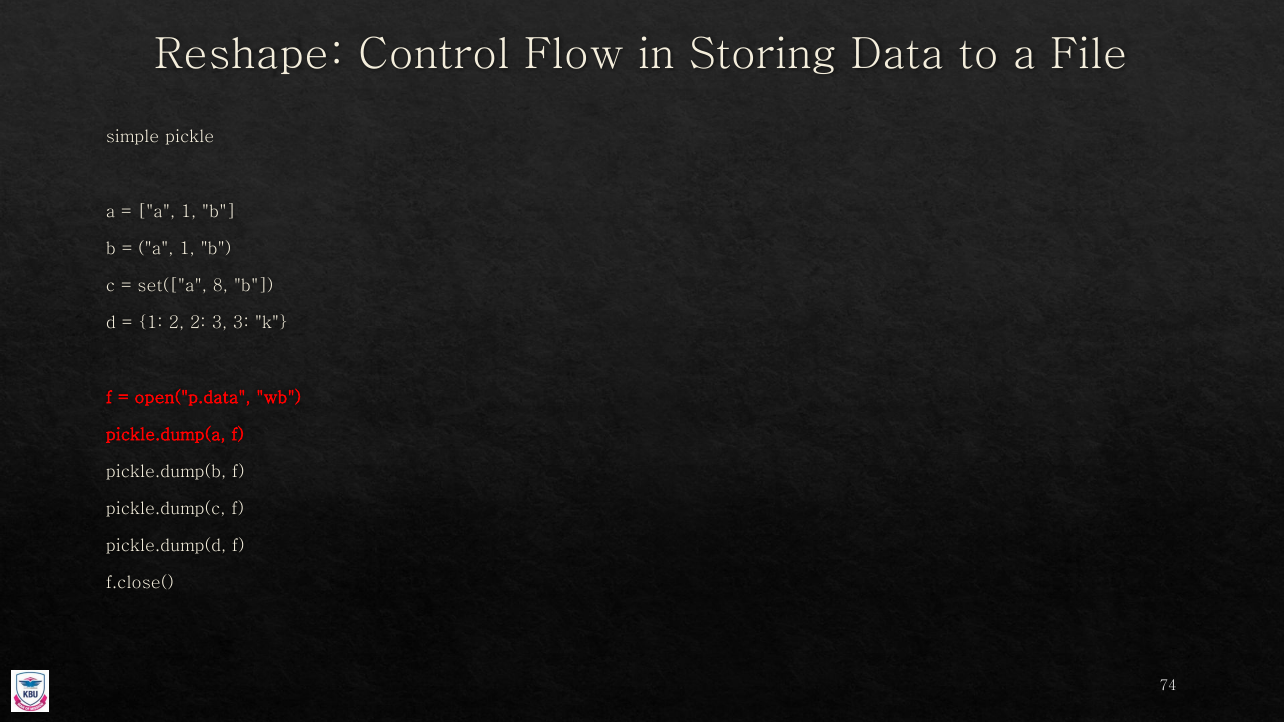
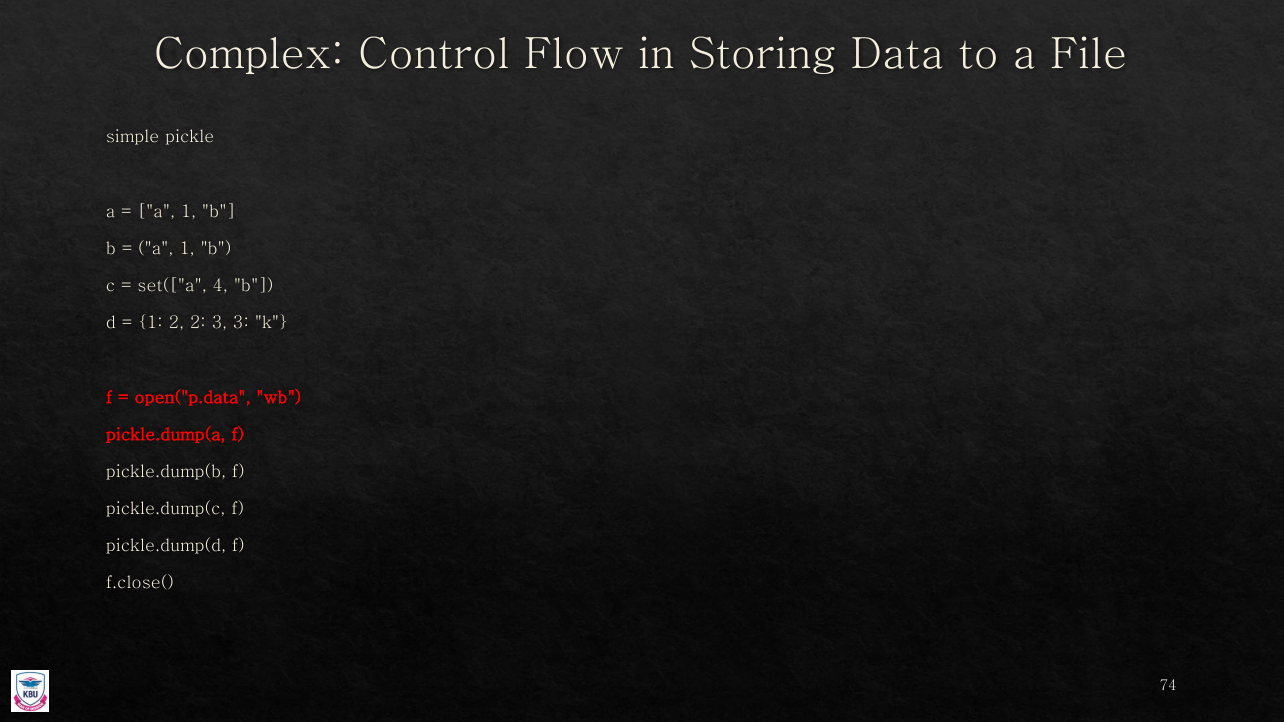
Reshape: Reshape -> Complex (249, 55)
8: 8 -> 4 (220, 286)
